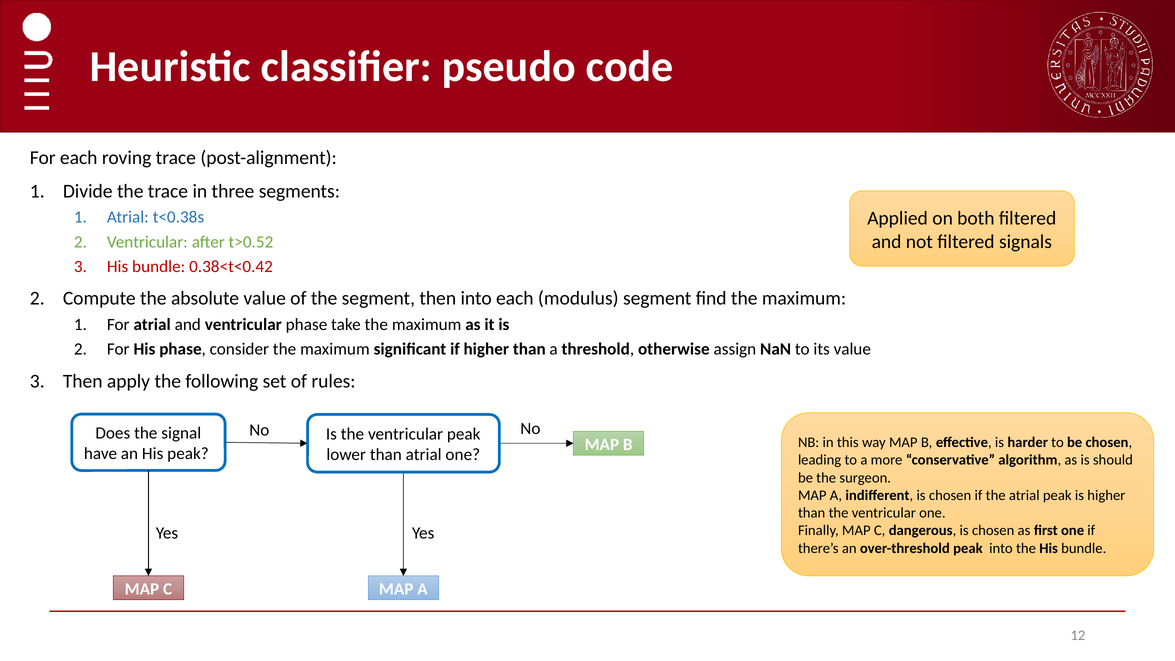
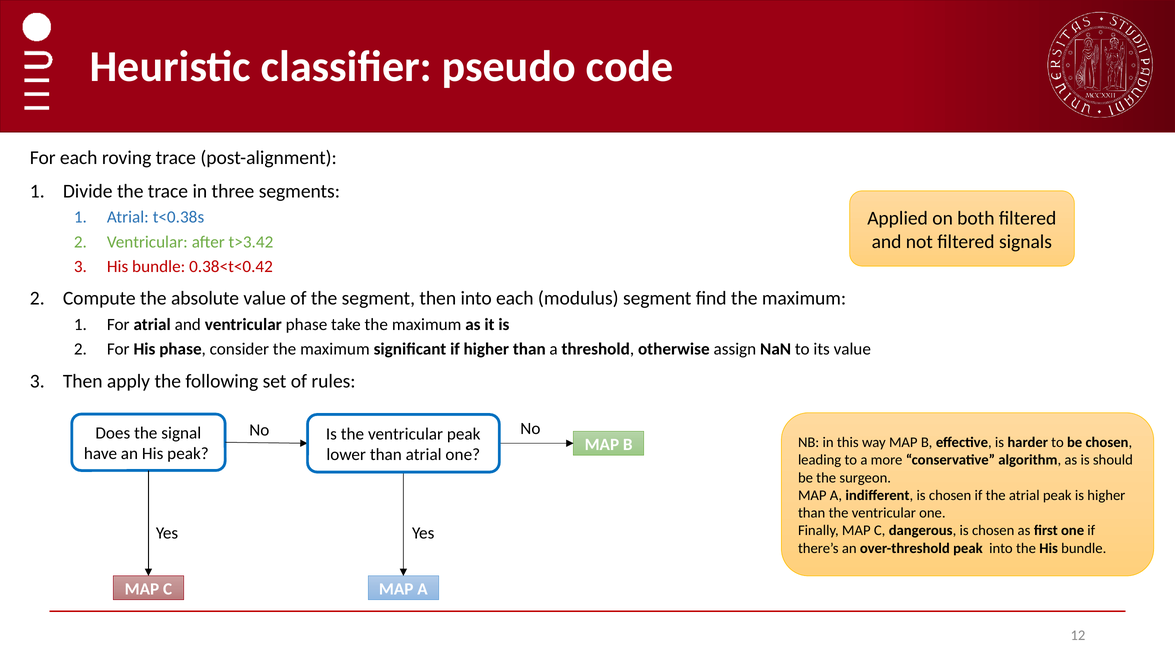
t>0.52: t>0.52 -> t>3.42 (251, 242)
